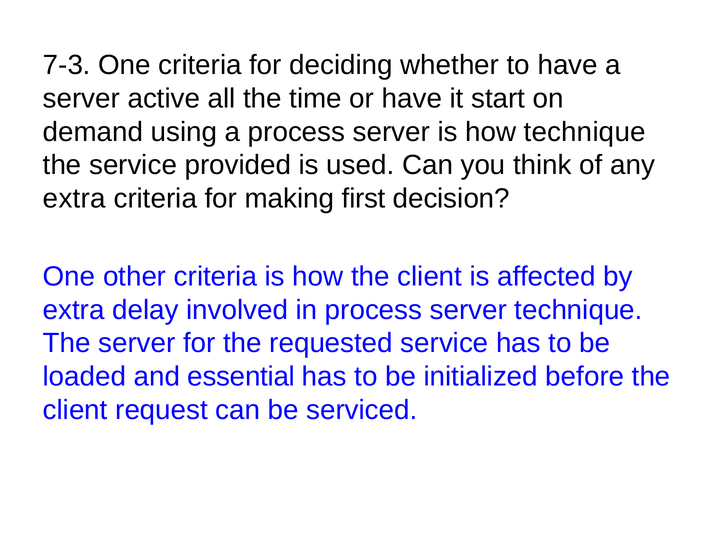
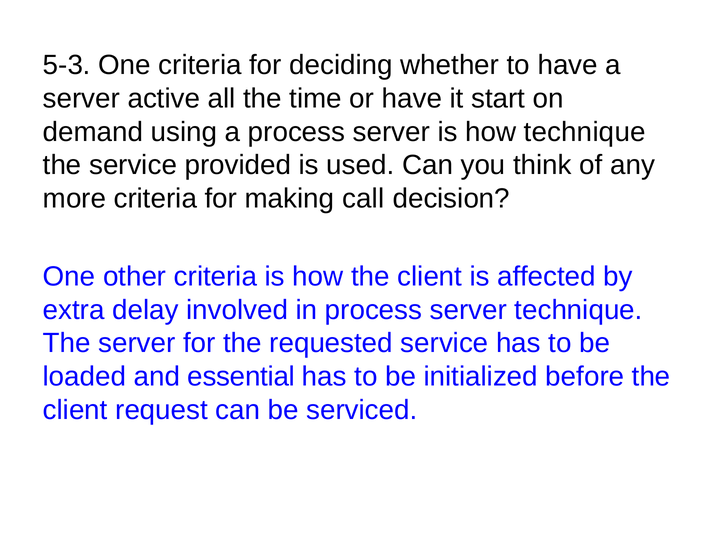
7-3: 7-3 -> 5-3 (67, 65)
extra: extra -> more (75, 199)
ﬁrst: ﬁrst -> call (363, 199)
